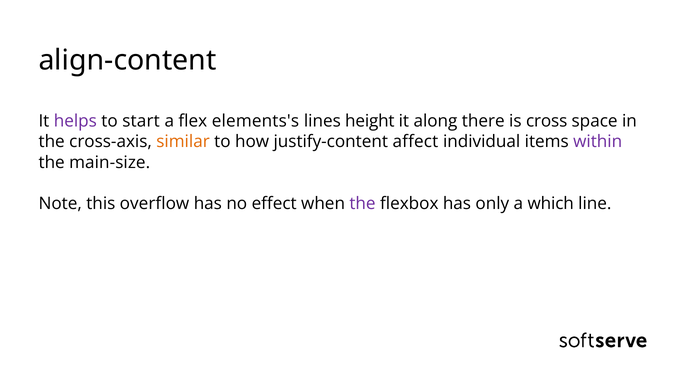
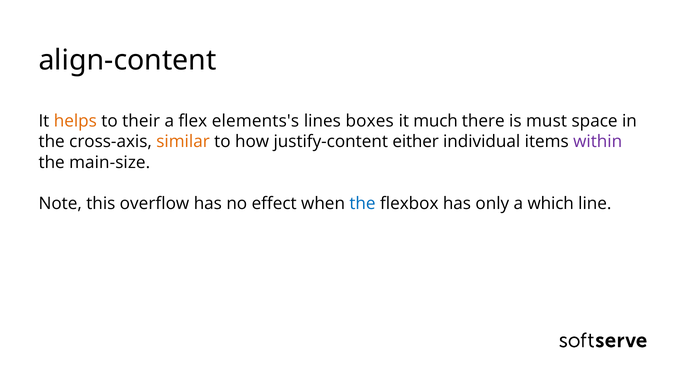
helps colour: purple -> orange (75, 121)
start: start -> their (141, 121)
height: height -> boxes (370, 121)
along: along -> much (436, 121)
cross: cross -> must (547, 121)
affect: affect -> either (416, 142)
the colour: purple -> blue (362, 203)
